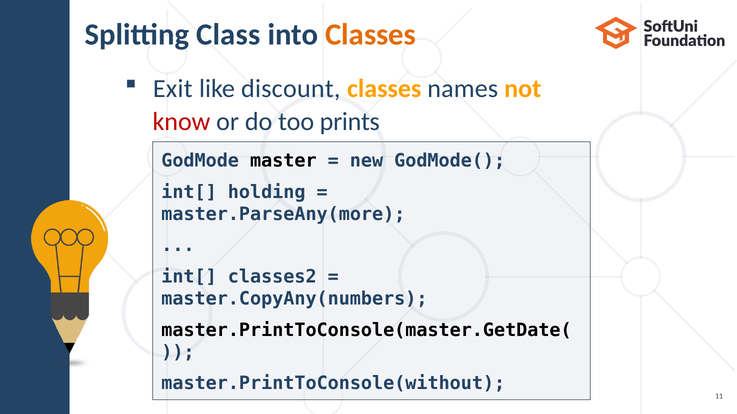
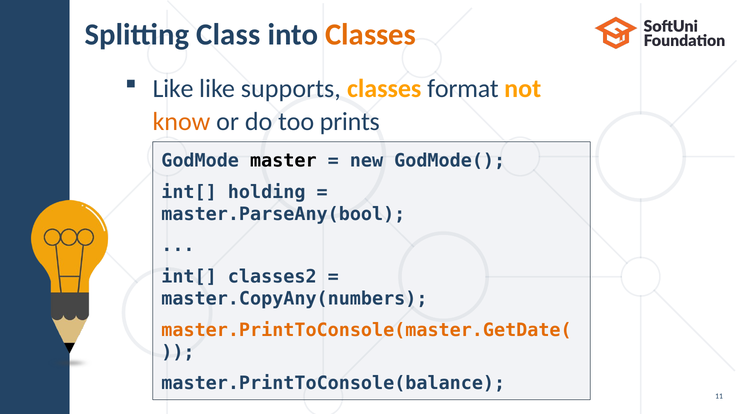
Exit: Exit -> Like (173, 89)
discount: discount -> supports (291, 89)
names: names -> format (463, 89)
know colour: red -> orange (181, 122)
master.ParseAny(more: master.ParseAny(more -> master.ParseAny(bool (283, 214)
master.PrintToConsole(master.GetDate( colour: black -> orange (367, 330)
master.PrintToConsole(without: master.PrintToConsole(without -> master.PrintToConsole(balance (333, 384)
